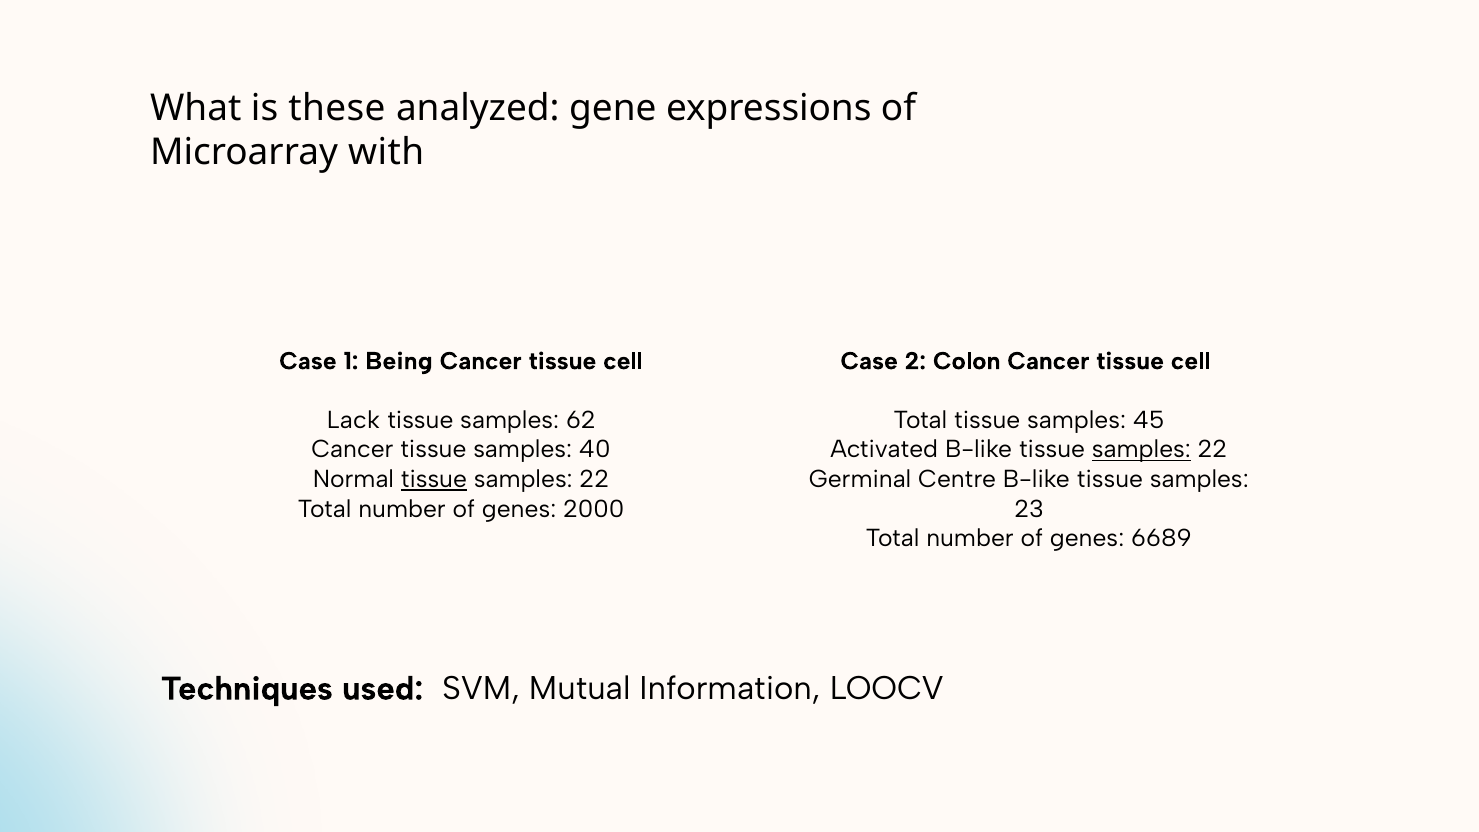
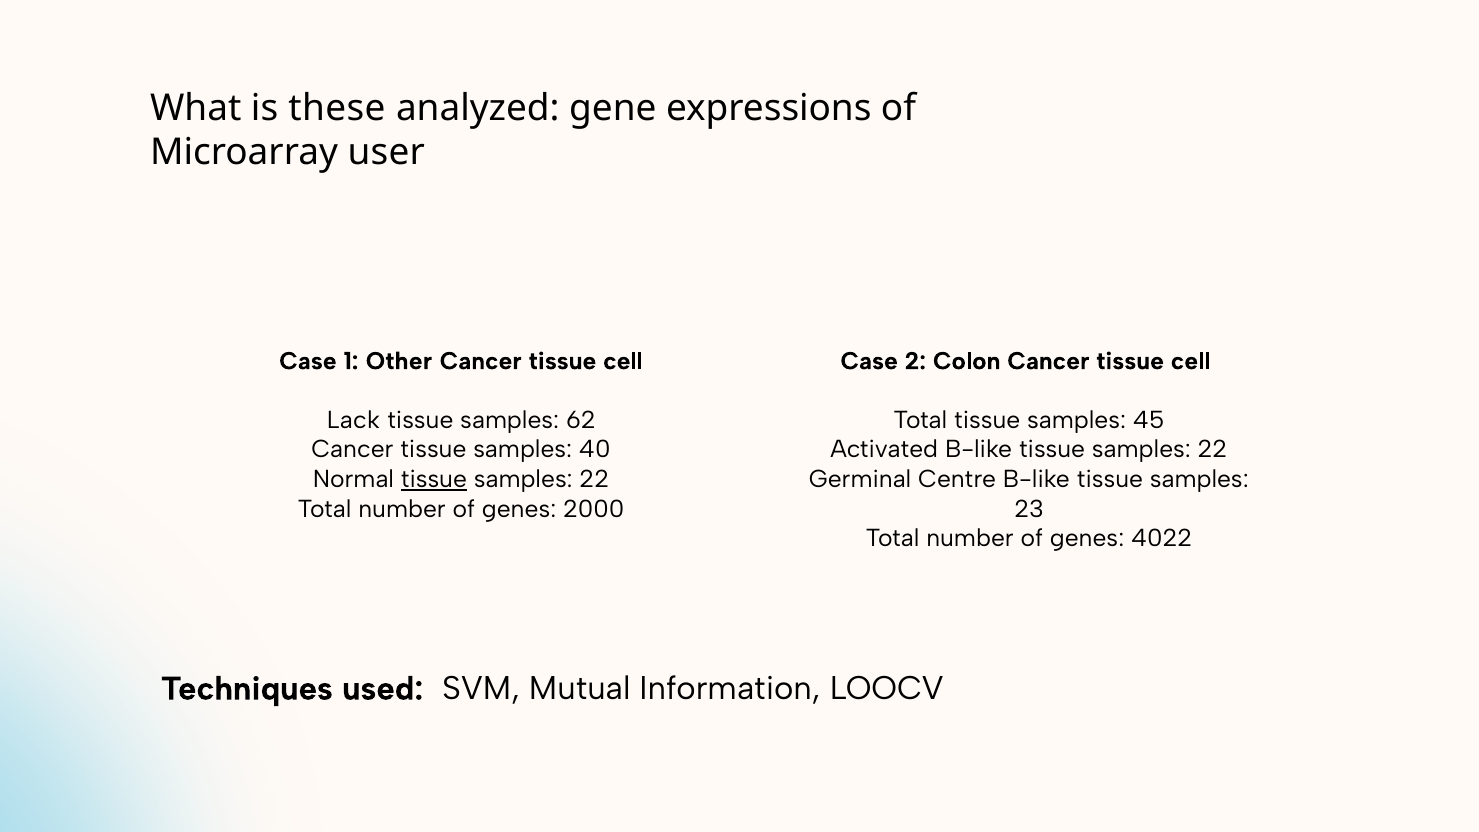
with: with -> user (386, 153)
Being: Being -> Other (399, 361)
samples underline: present -> none (1141, 450)
6689: 6689 -> 4022 (1162, 539)
